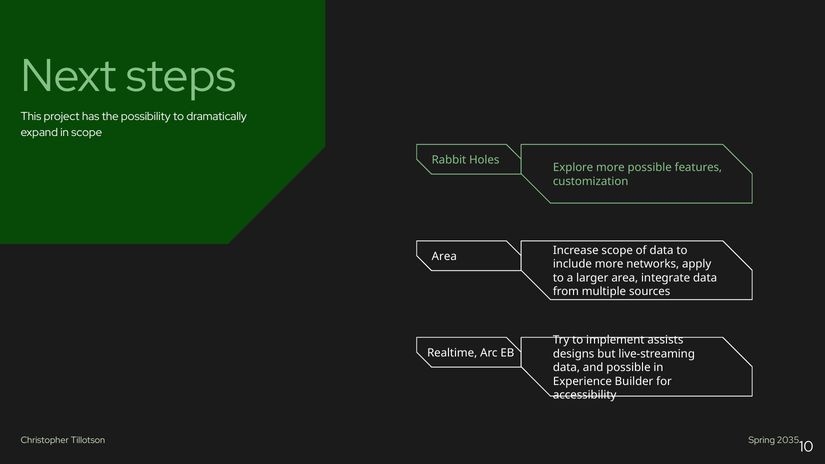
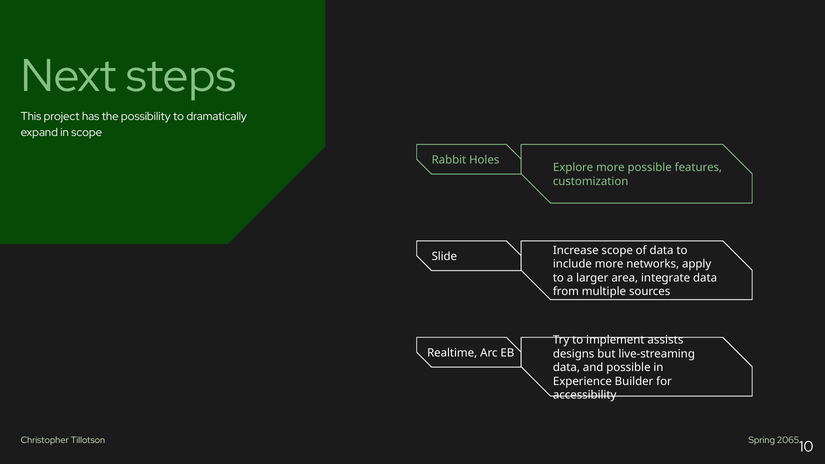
Area: Area -> Slide (444, 256)
2035: 2035 -> 2065 (788, 440)
